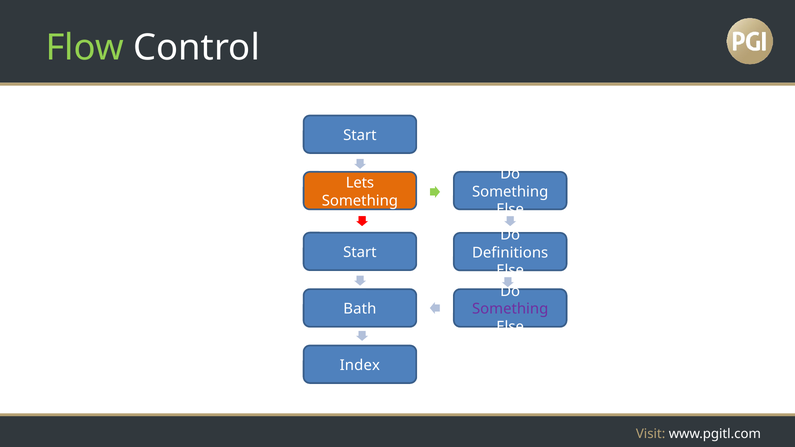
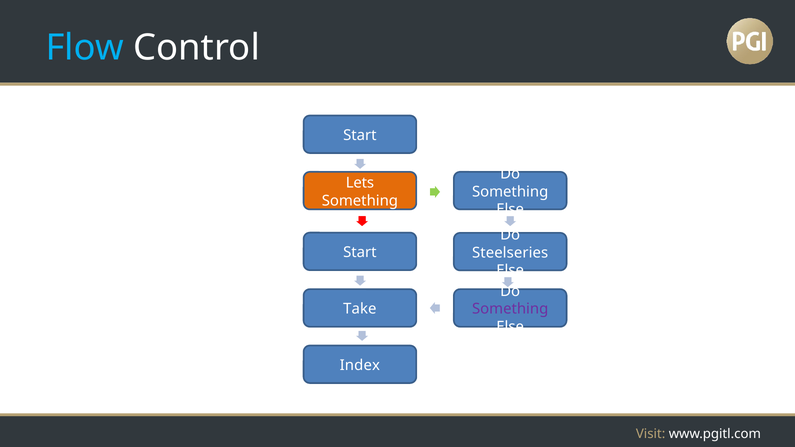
Flow colour: light green -> light blue (85, 48)
Definitions: Definitions -> Steelseries (510, 253)
Bath: Bath -> Take (360, 309)
